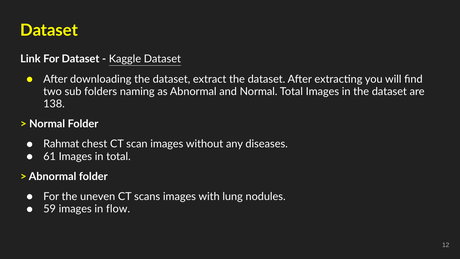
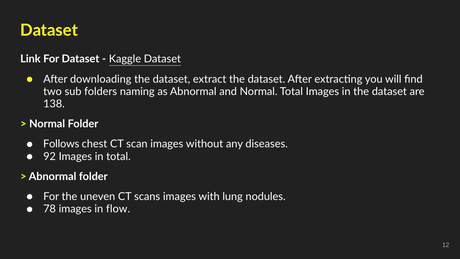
Rahmat: Rahmat -> Follows (61, 144)
61: 61 -> 92 (50, 156)
59: 59 -> 78 (50, 209)
